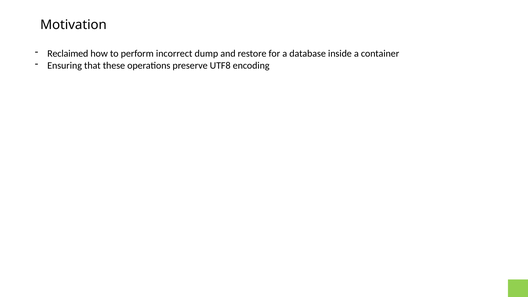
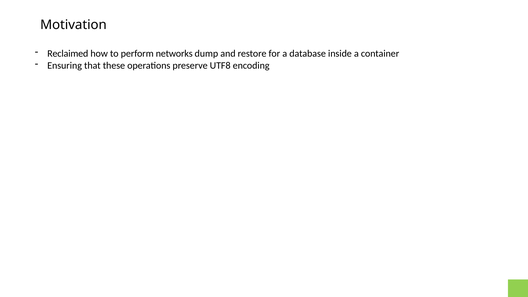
incorrect: incorrect -> networks (174, 54)
